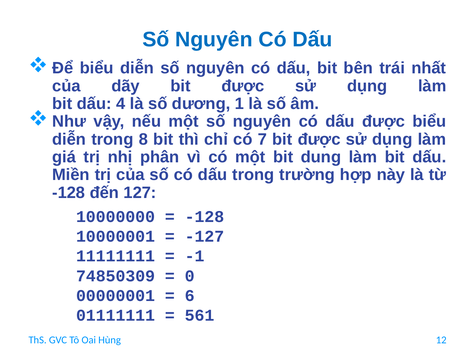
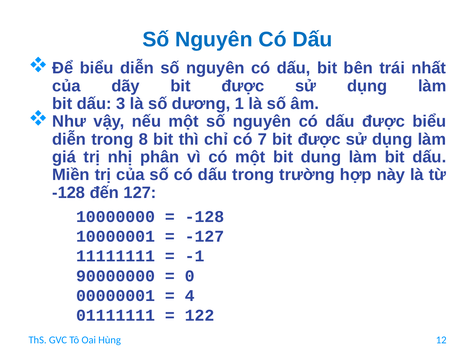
4: 4 -> 3 (121, 104)
74850309: 74850309 -> 90000000 (116, 276)
6: 6 -> 4 (190, 296)
561: 561 -> 122 (200, 316)
